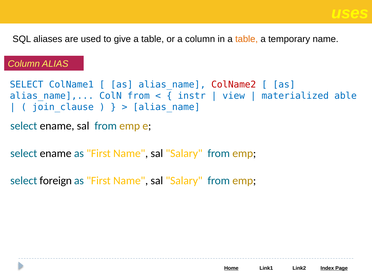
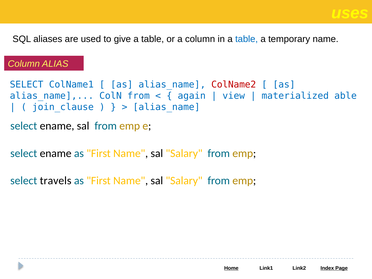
table colour: orange -> blue (247, 39)
instr: instr -> again (192, 96)
foreign: foreign -> travels (56, 181)
